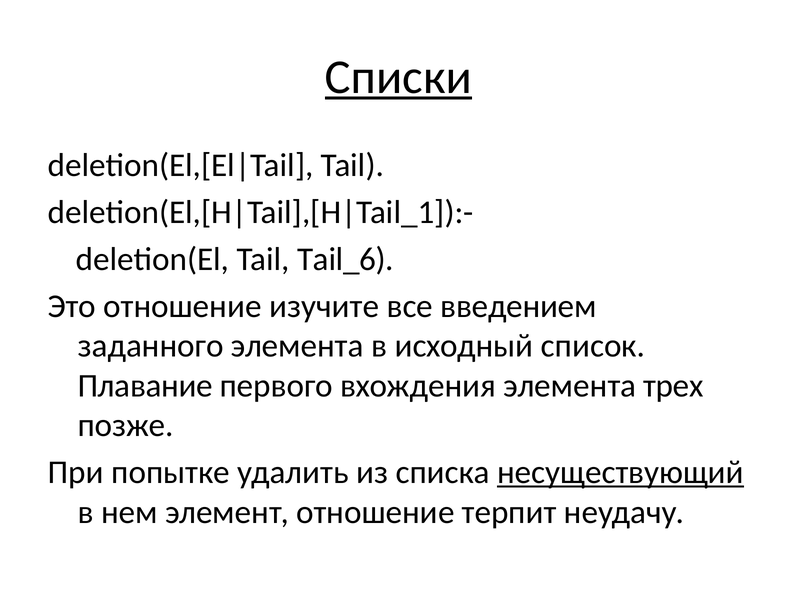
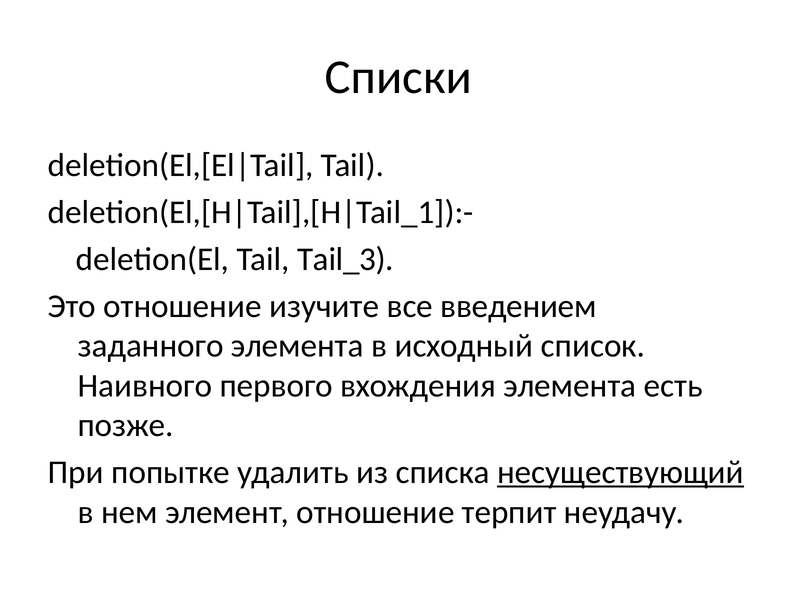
Списки underline: present -> none (398, 77)
Tail_6: Tail_6 -> Tail_3 (345, 260)
Плавание: Плавание -> Наивного (145, 386)
трех: трех -> есть (673, 386)
